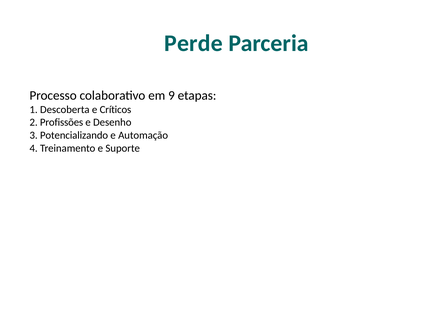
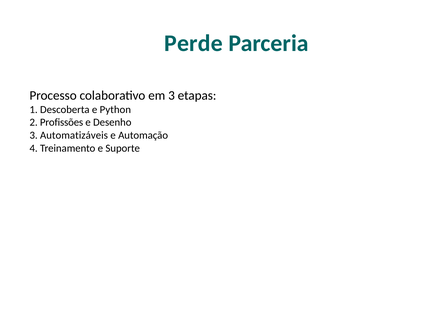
em 9: 9 -> 3 (171, 95)
Críticos: Críticos -> Python (115, 109)
Potencializando: Potencializando -> Automatizáveis (74, 135)
